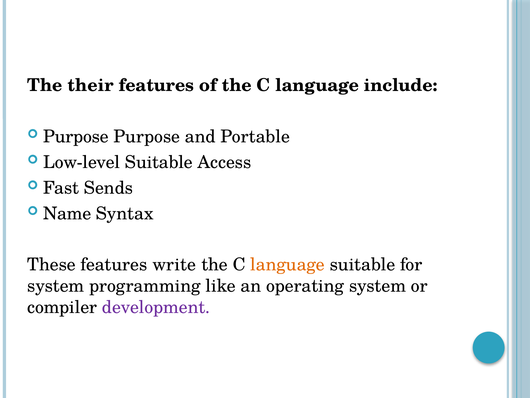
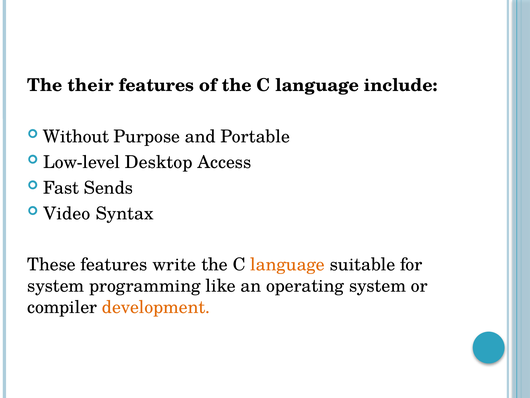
Purpose: Purpose -> Without (76, 136)
Low-level Suitable: Suitable -> Desktop (159, 162)
Name: Name -> Video (67, 213)
development colour: purple -> orange (156, 307)
